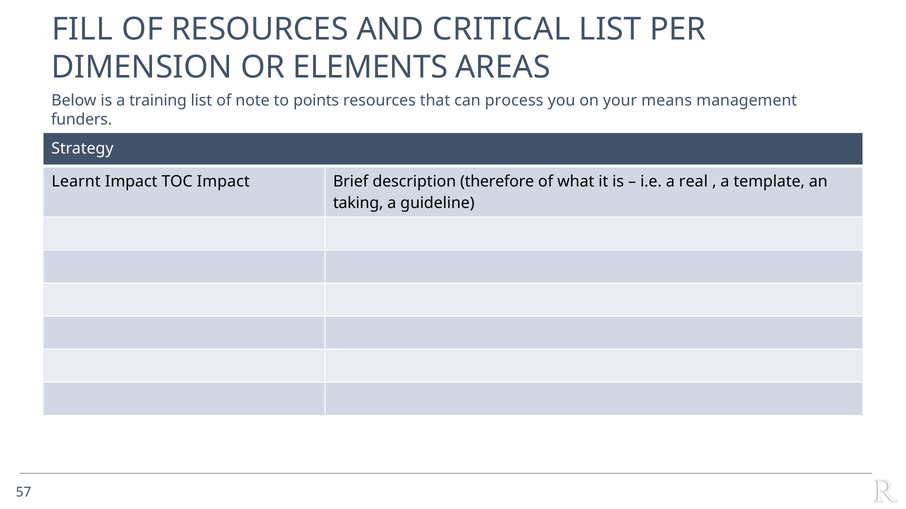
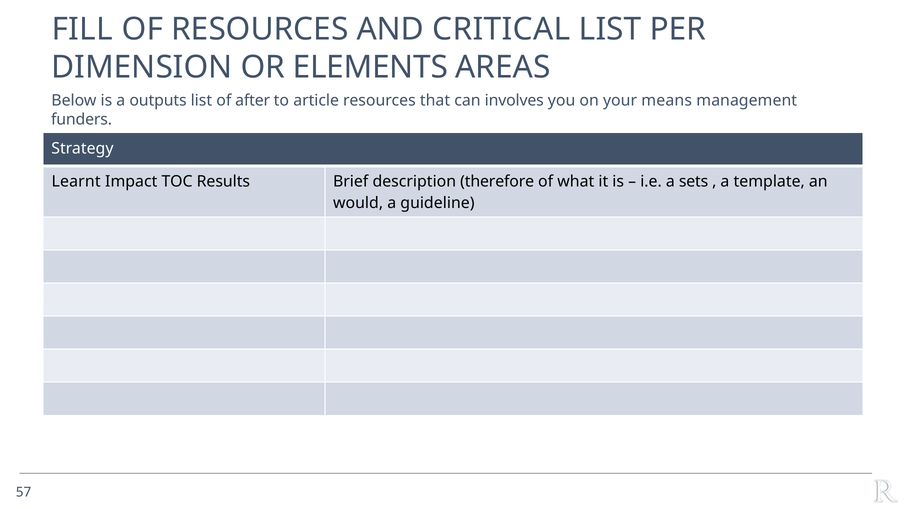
training: training -> outputs (158, 100)
note: note -> after (253, 100)
points: points -> article (316, 100)
process: process -> involves (514, 100)
TOC Impact: Impact -> Results (223, 182)
real: real -> sets (694, 182)
taking: taking -> would (358, 203)
